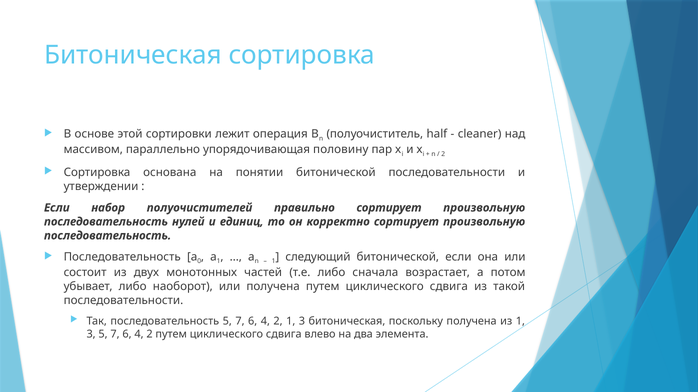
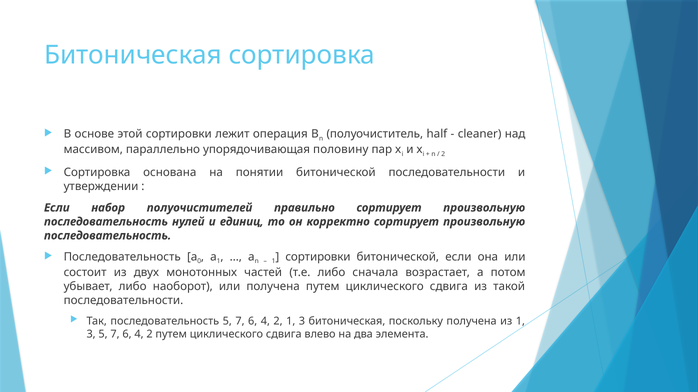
следующий: следующий -> сортировки (318, 257)
